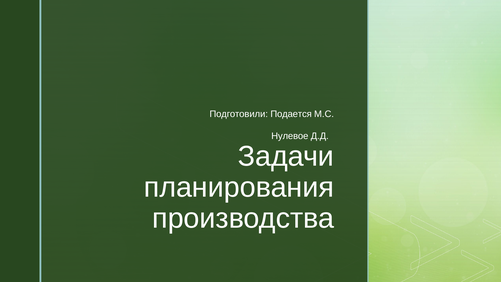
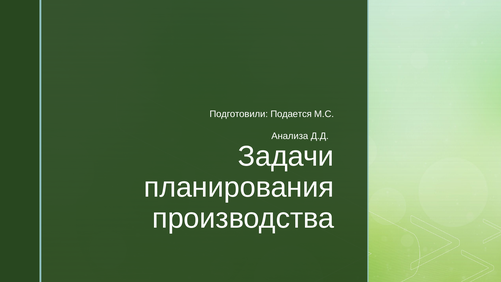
Нулевое: Нулевое -> Анализа (290, 136)
